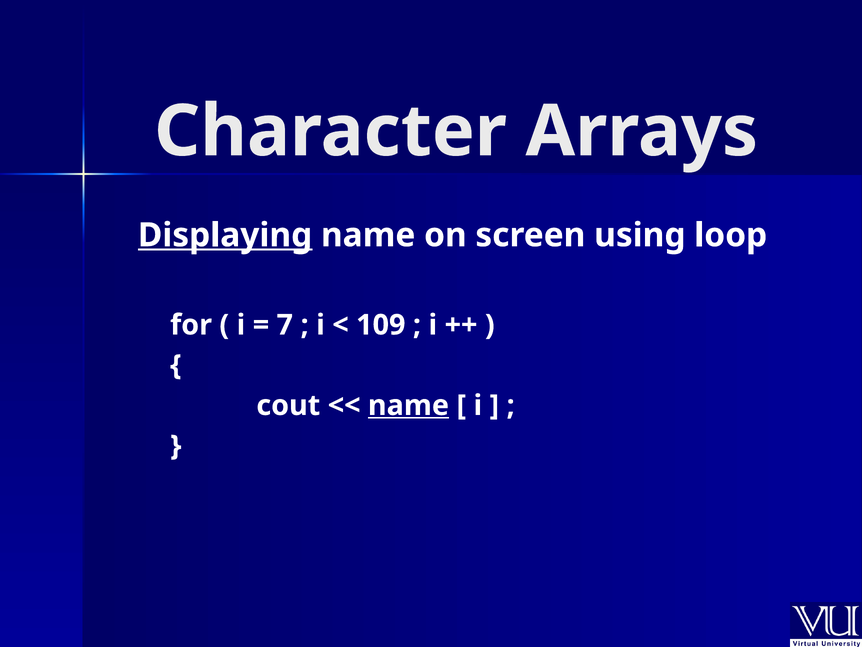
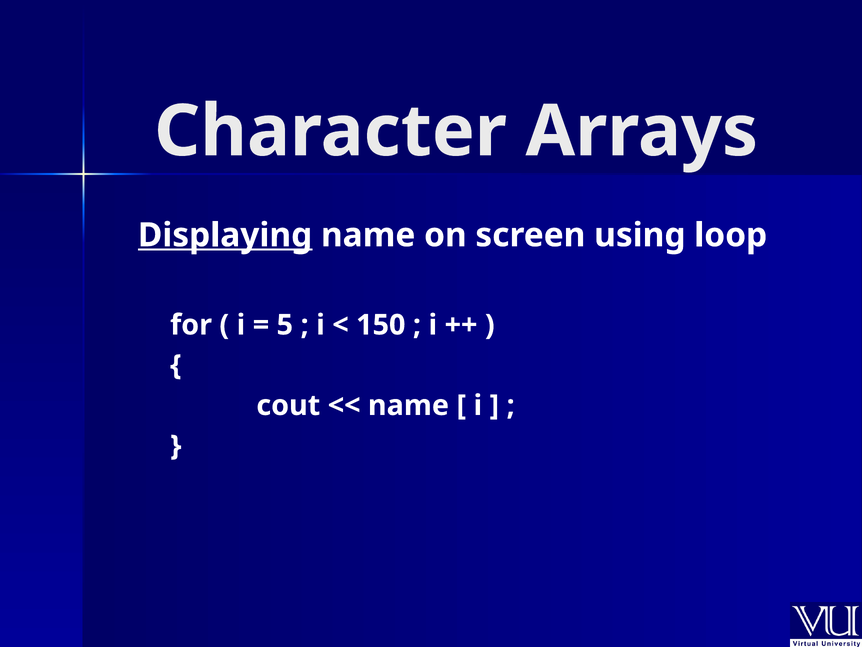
7: 7 -> 5 (285, 325)
109: 109 -> 150 (381, 325)
name underline: present -> none (408, 405)
